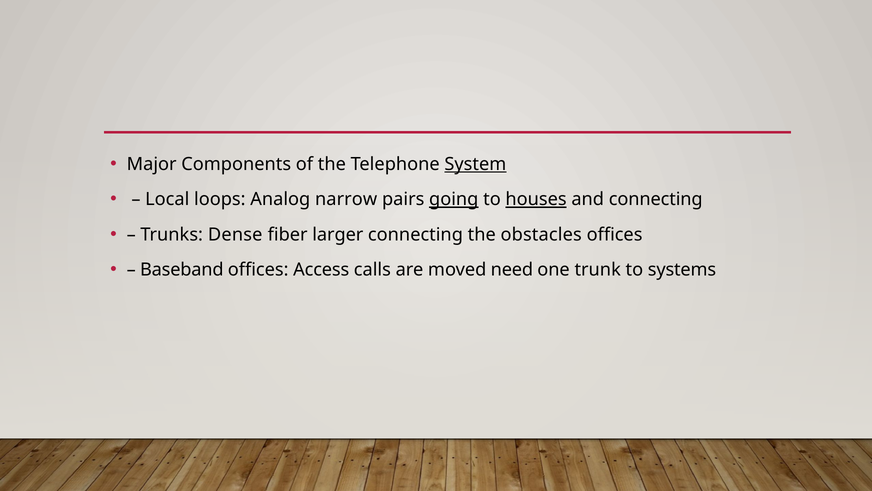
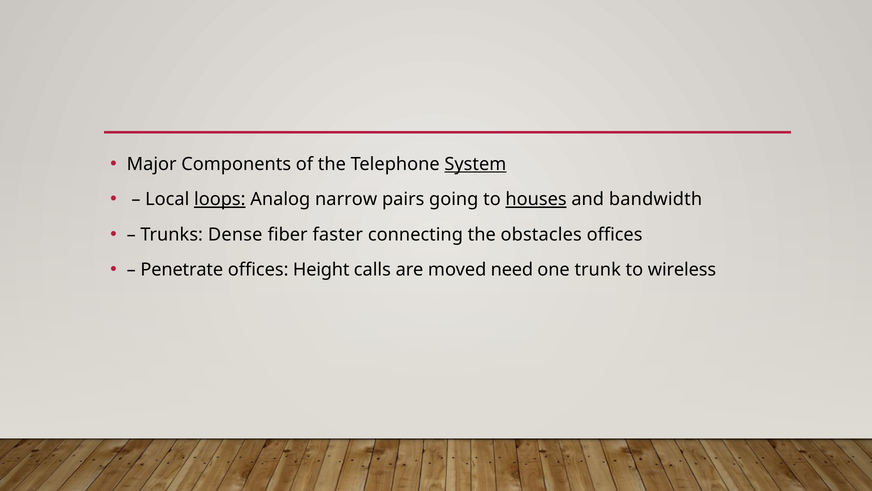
loops underline: none -> present (220, 199)
going underline: present -> none (454, 199)
and connecting: connecting -> bandwidth (656, 199)
larger: larger -> faster (338, 234)
Baseband: Baseband -> Penetrate (182, 270)
Access: Access -> Height (321, 270)
systems: systems -> wireless (682, 270)
